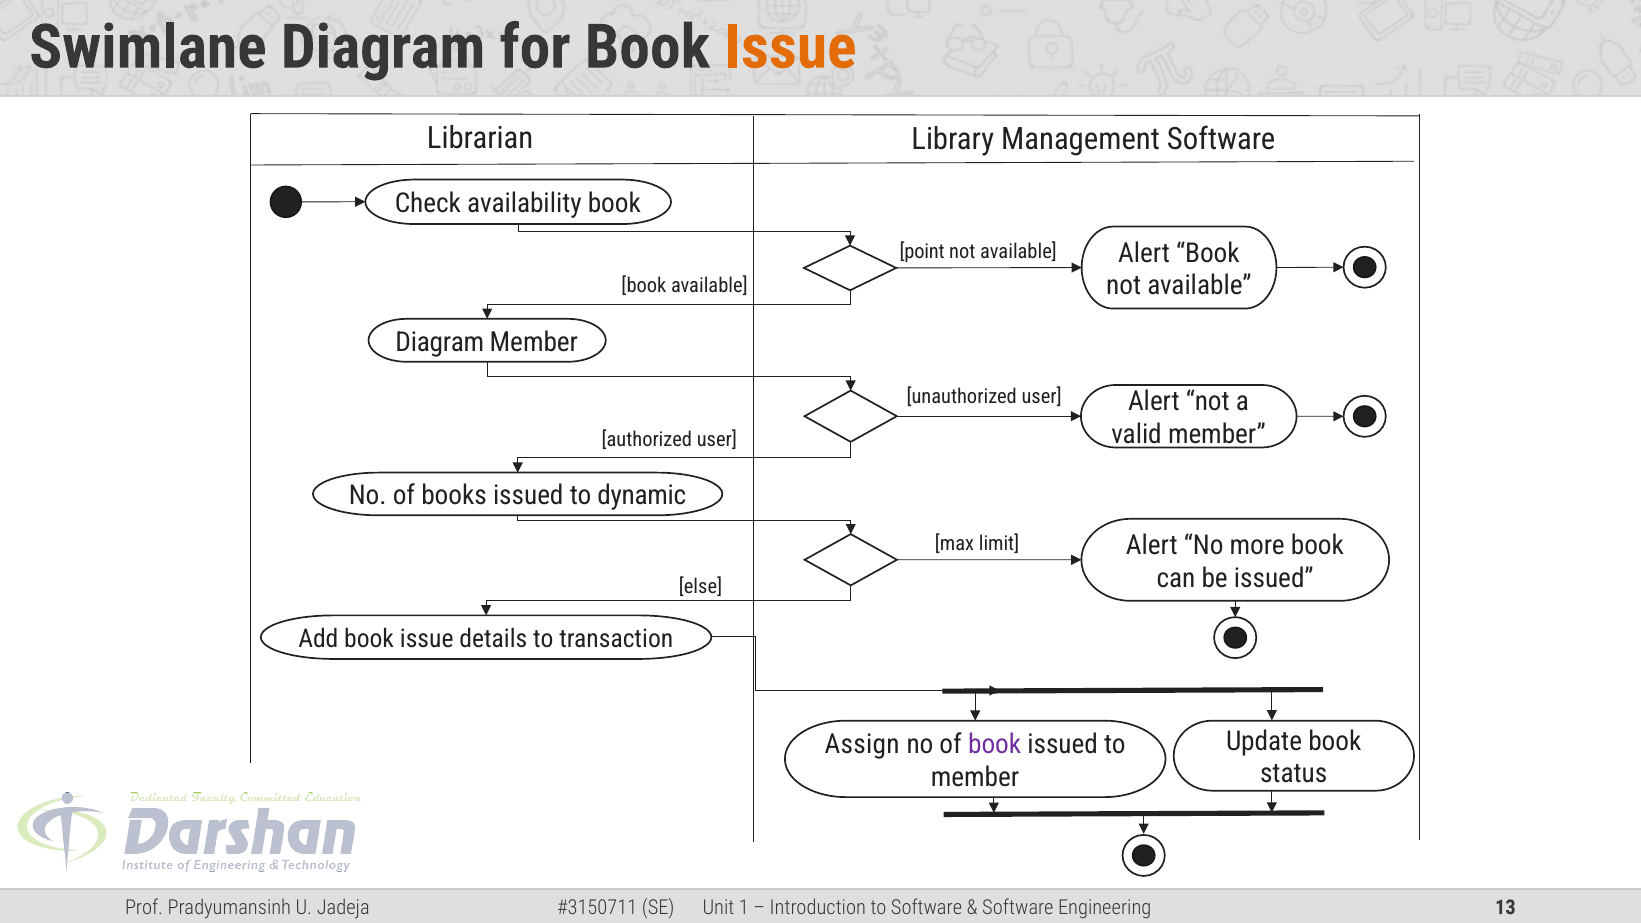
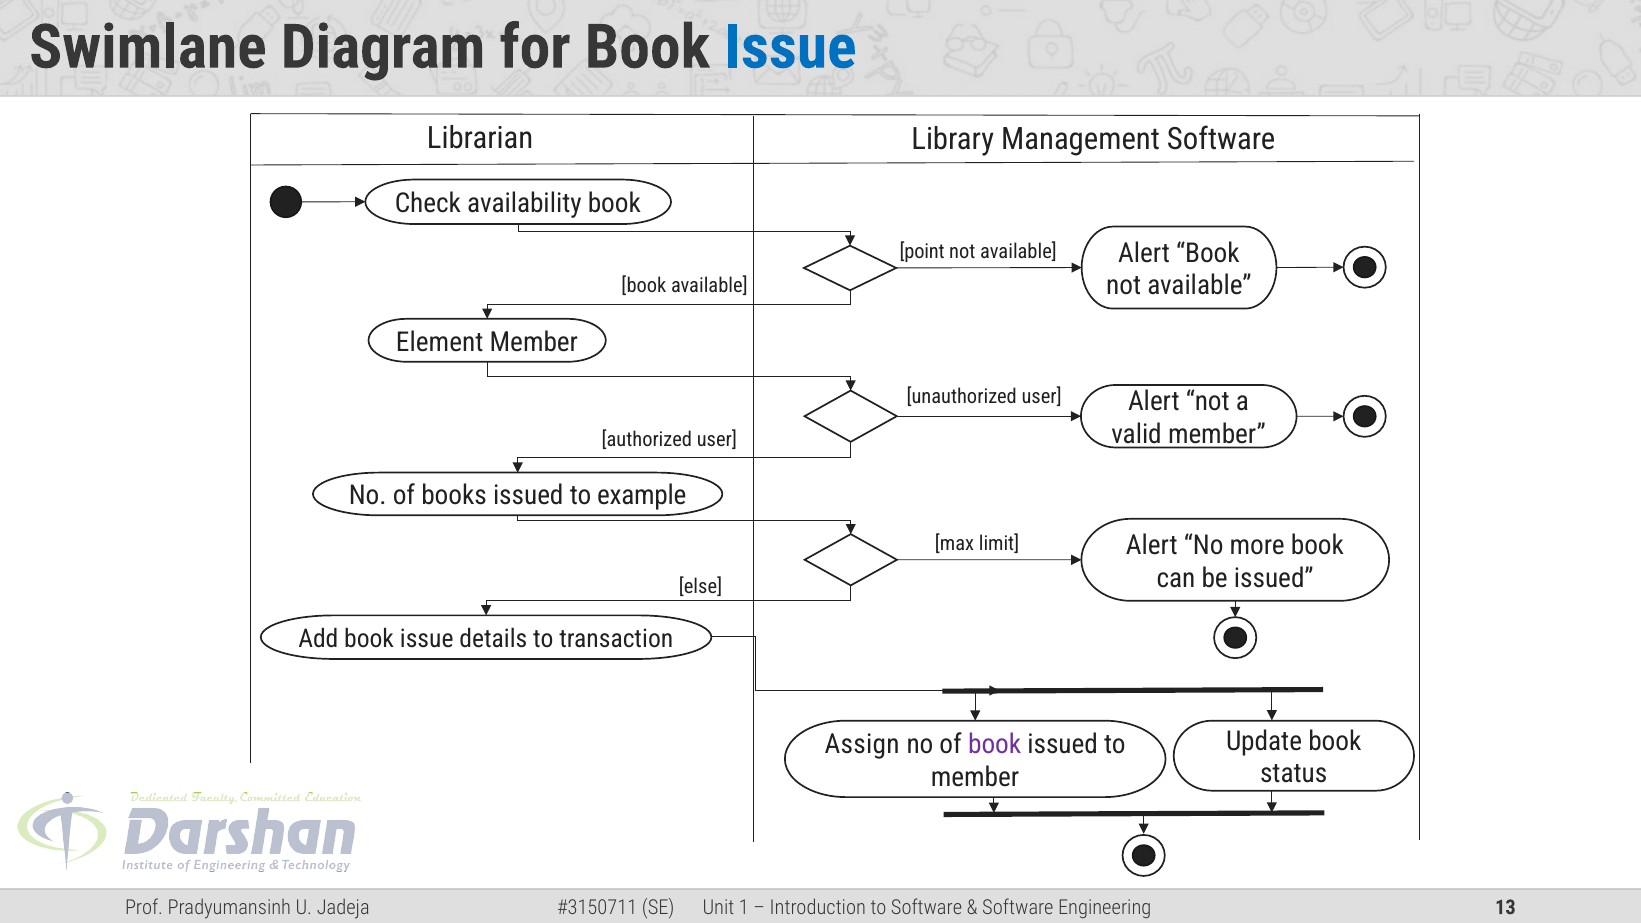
Issue colour: orange -> blue (790, 47)
Diagram: Diagram -> Element (440, 342)
dynamic: dynamic -> example (642, 496)
